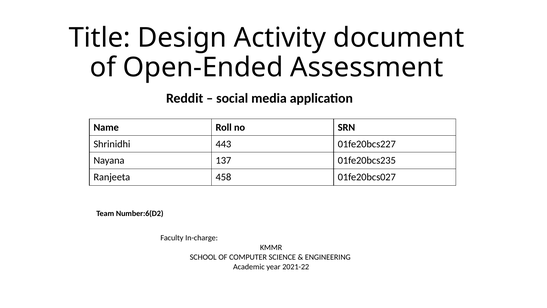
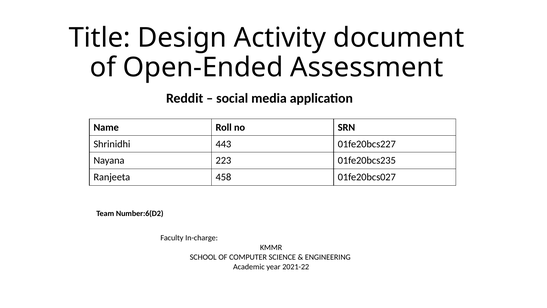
137: 137 -> 223 (223, 160)
